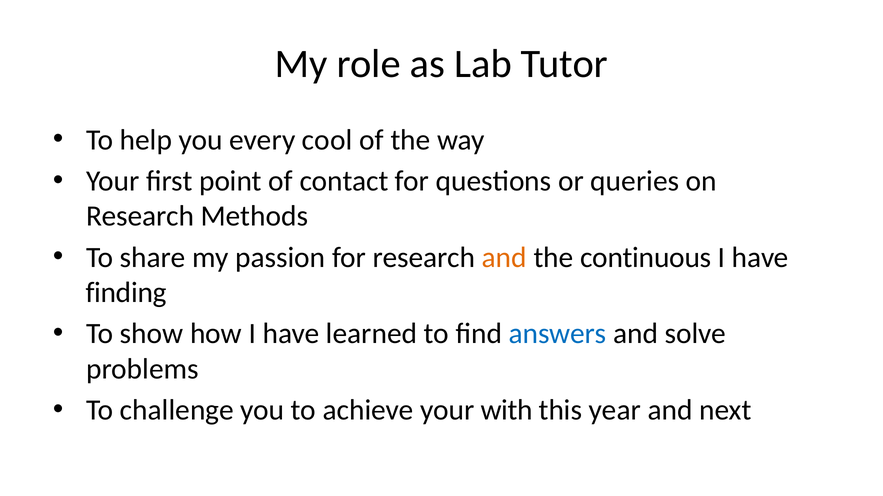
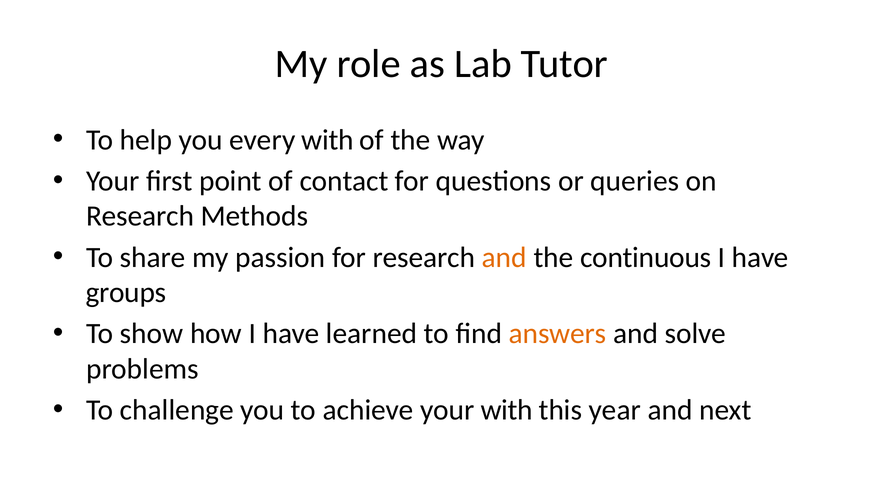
every cool: cool -> with (327, 140)
finding: finding -> groups (126, 293)
answers colour: blue -> orange (558, 334)
